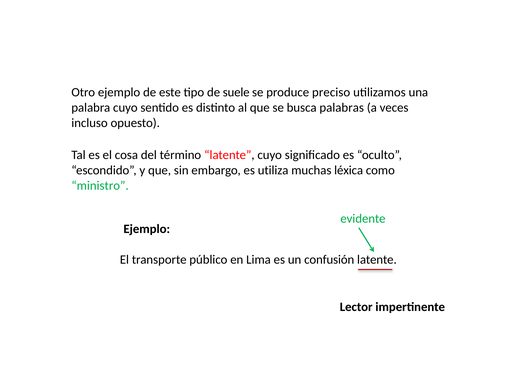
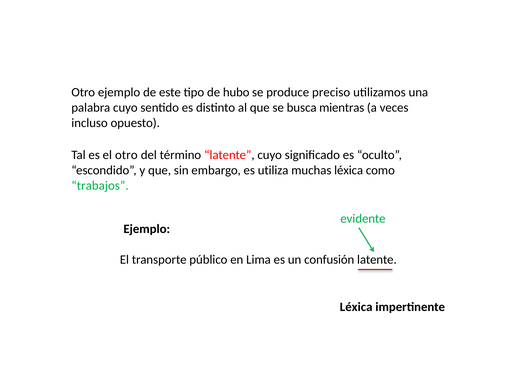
suele: suele -> hubo (236, 92)
palabras: palabras -> mientras (342, 108)
el cosa: cosa -> otro (126, 155)
ministro: ministro -> trabajos (100, 186)
Lector: Lector -> Léxica (356, 307)
